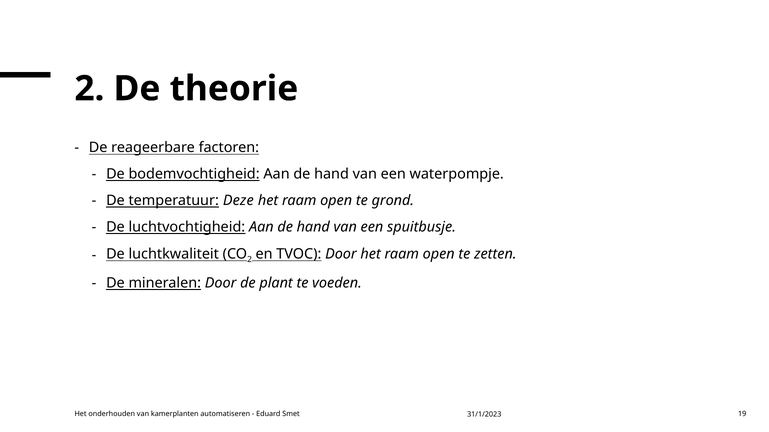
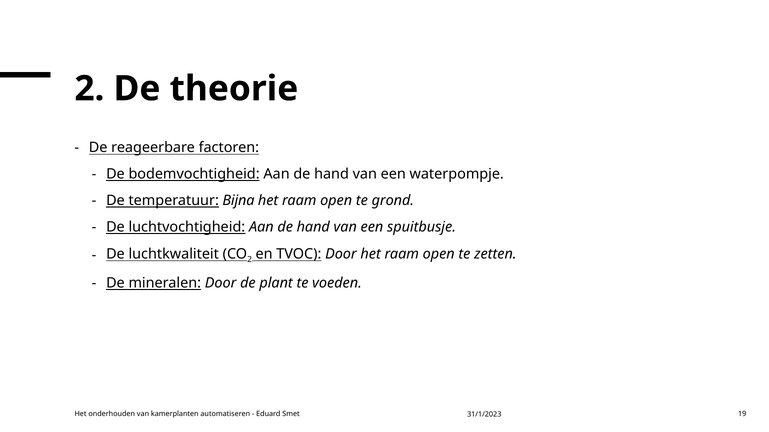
Deze: Deze -> Bijna (238, 201)
